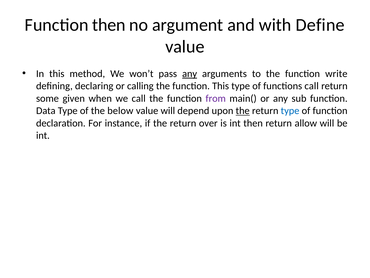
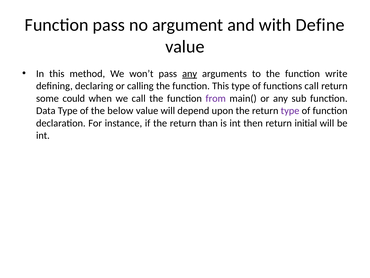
Function then: then -> pass (109, 25)
given: given -> could (74, 98)
the underline: present -> none (243, 111)
type colour: blue -> purple (290, 111)
over: over -> than (208, 123)
allow: allow -> initial (306, 123)
